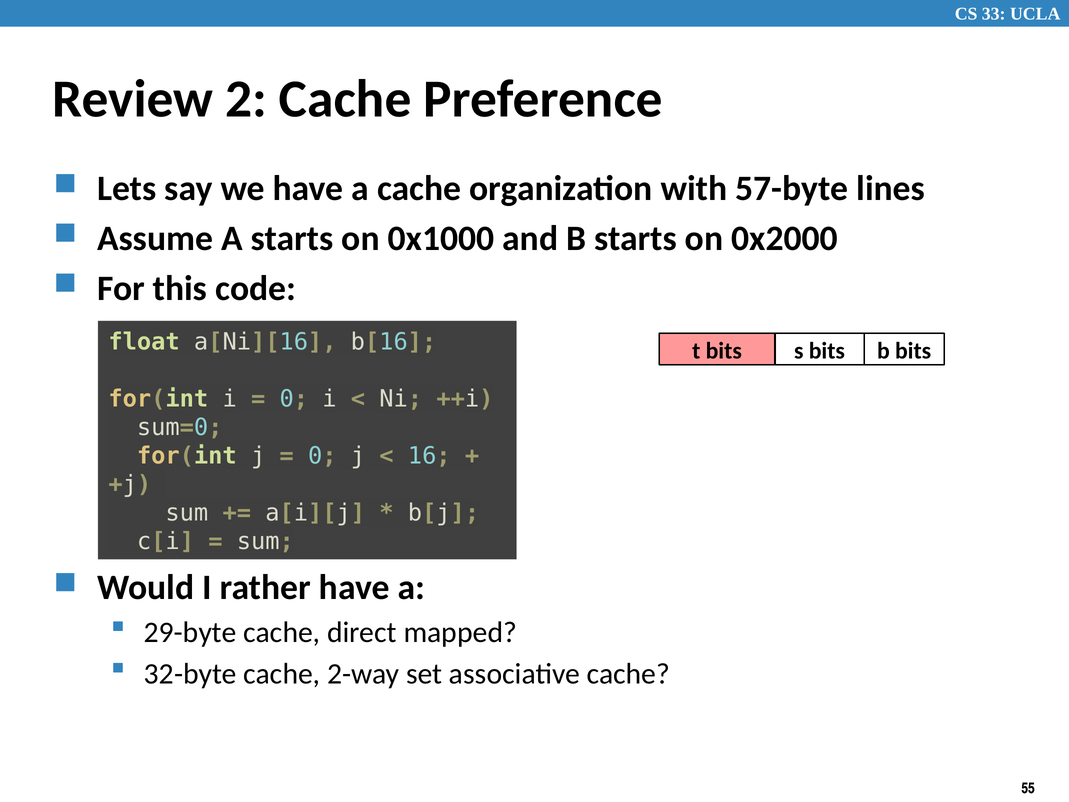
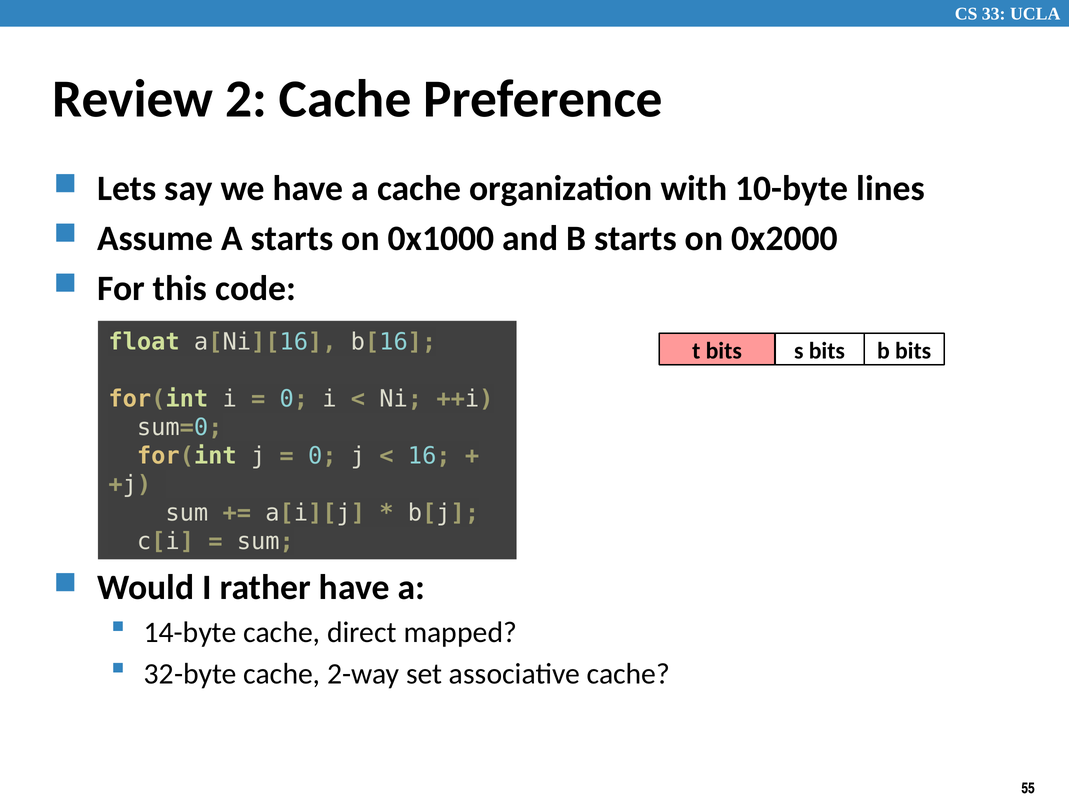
57-byte: 57-byte -> 10-byte (792, 188)
29-byte: 29-byte -> 14-byte (190, 632)
